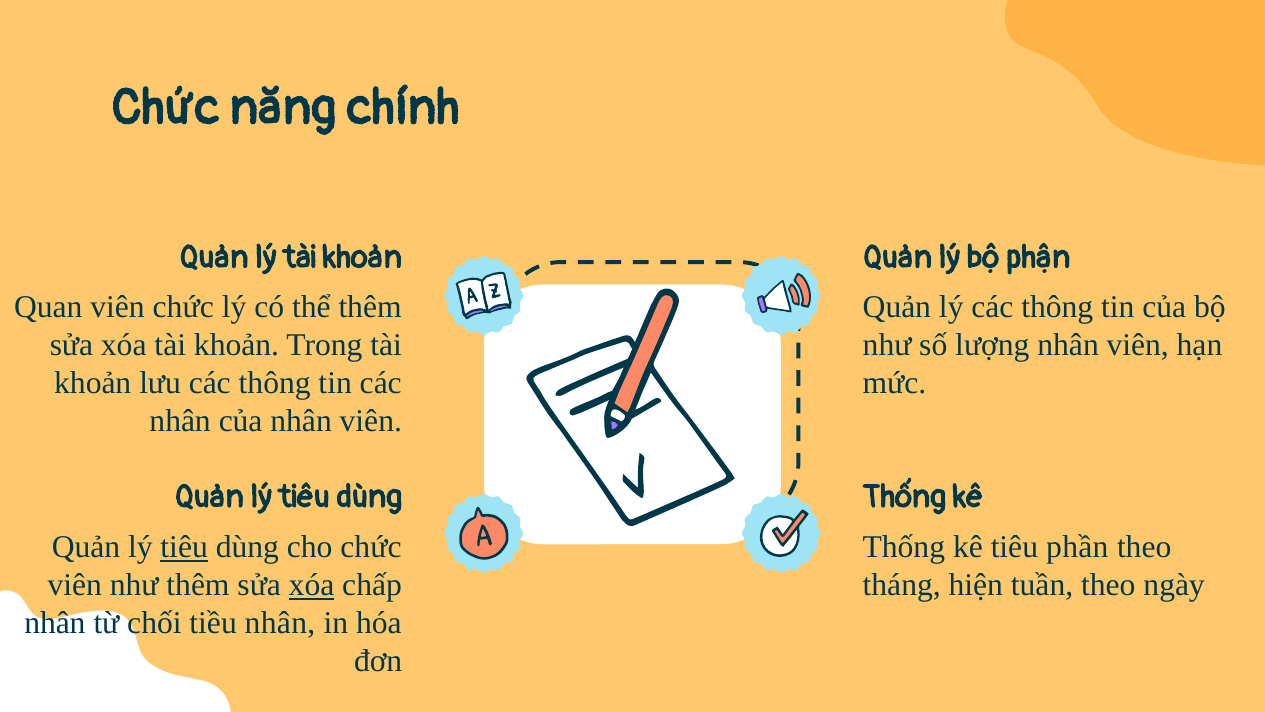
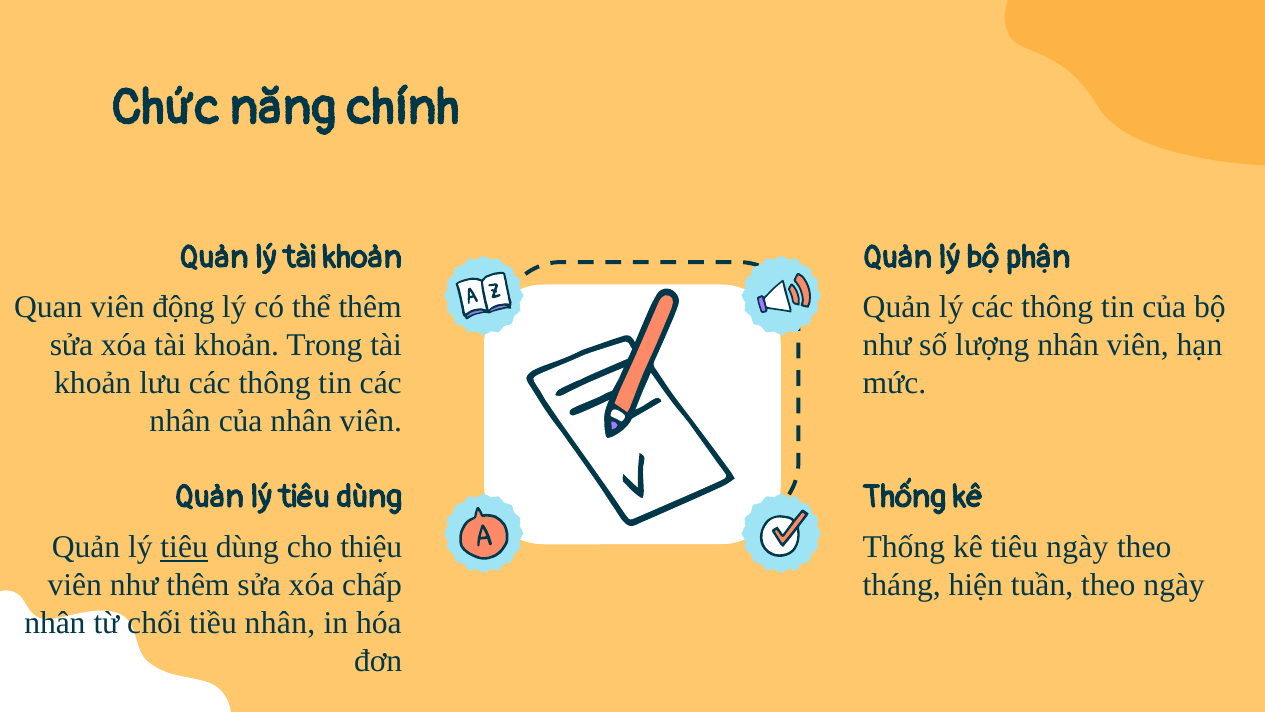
viên chức: chức -> động (183, 307)
cho chức: chức -> thiệu (371, 547)
tiêu phần: phần -> ngày (1077, 547)
xóa underline: present -> none (312, 585)
